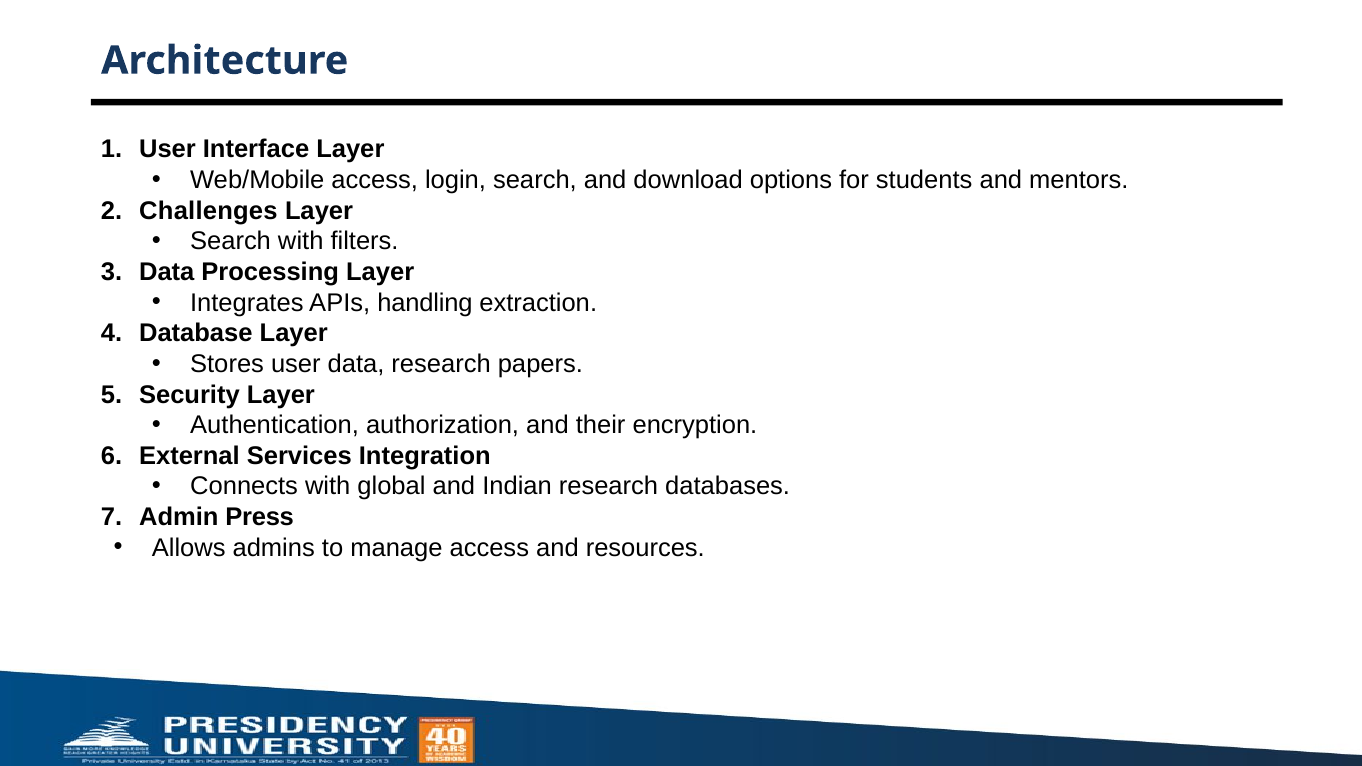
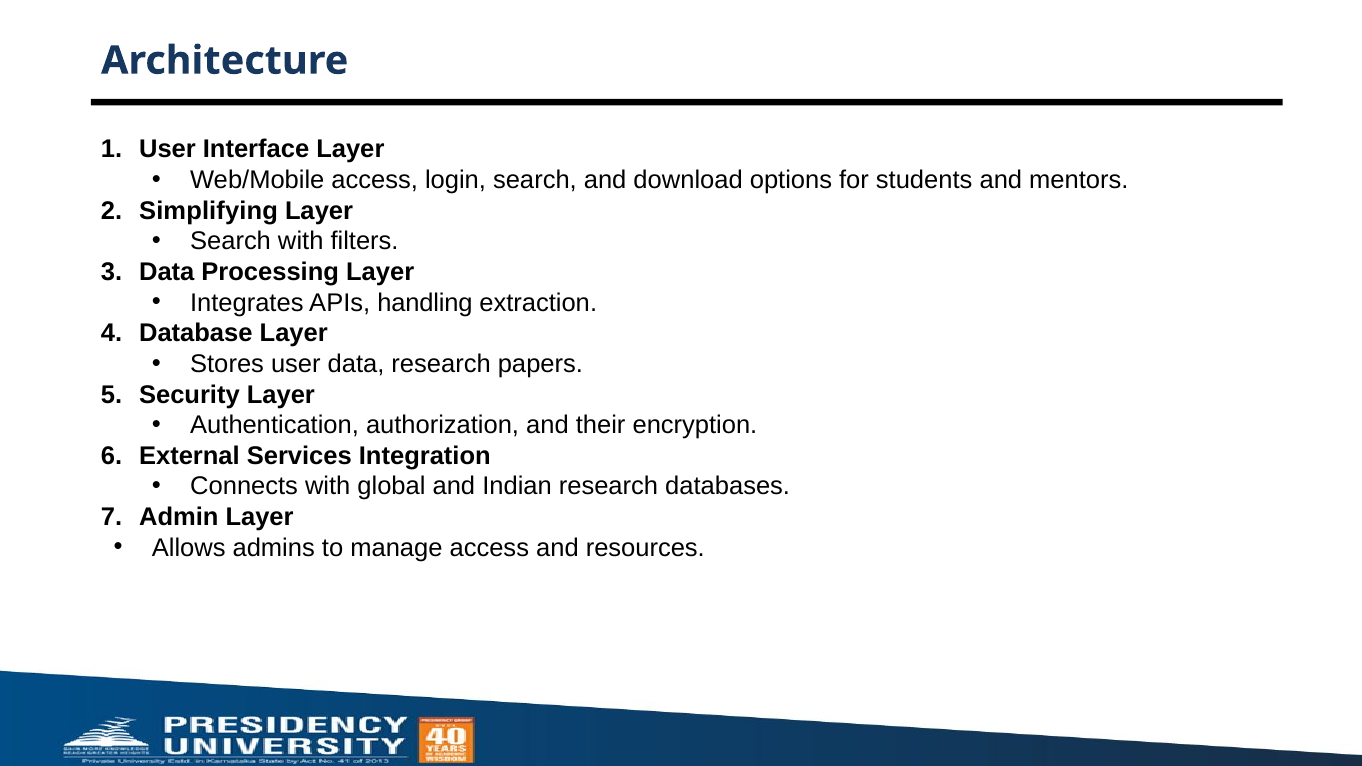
Challenges: Challenges -> Simplifying (209, 211)
Admin Press: Press -> Layer (260, 517)
